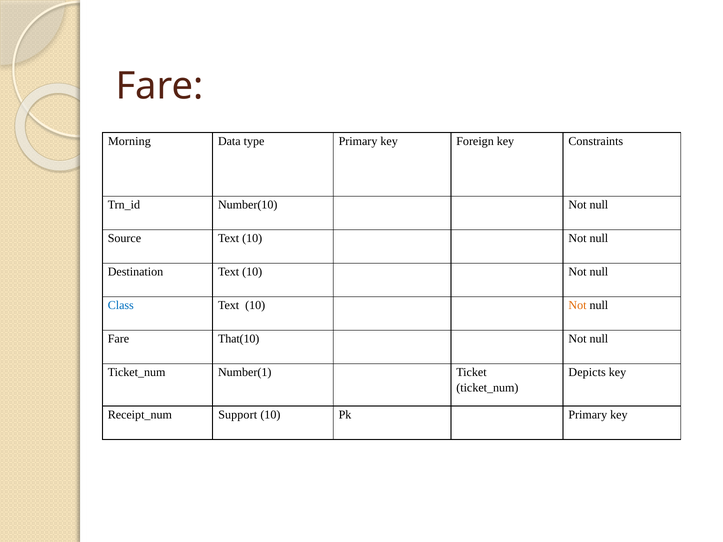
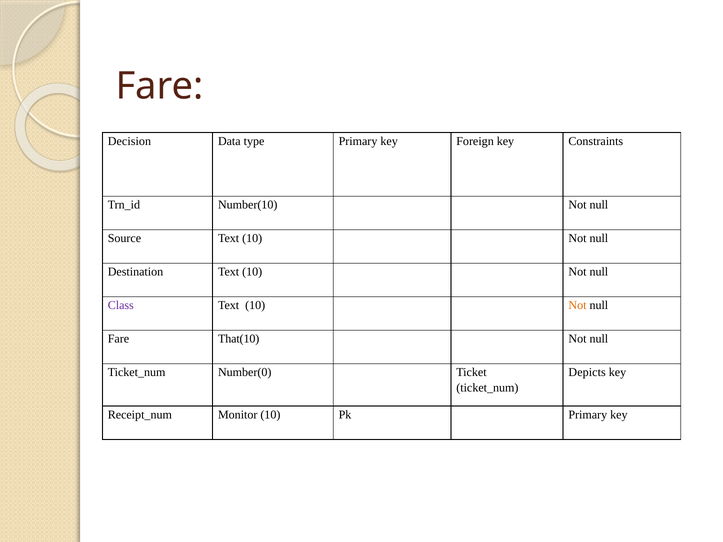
Morning: Morning -> Decision (129, 141)
Class colour: blue -> purple (121, 306)
Number(1: Number(1 -> Number(0 (245, 373)
Support: Support -> Monitor (238, 415)
